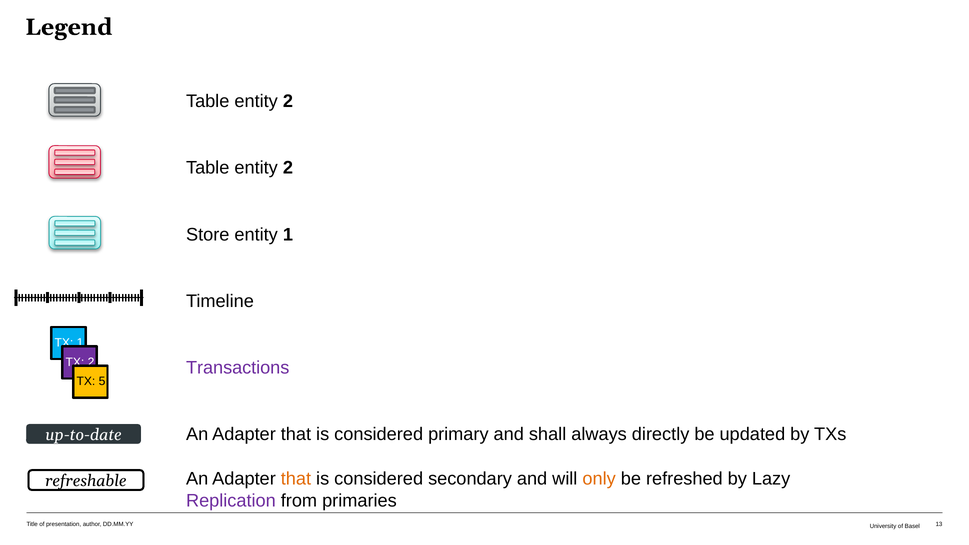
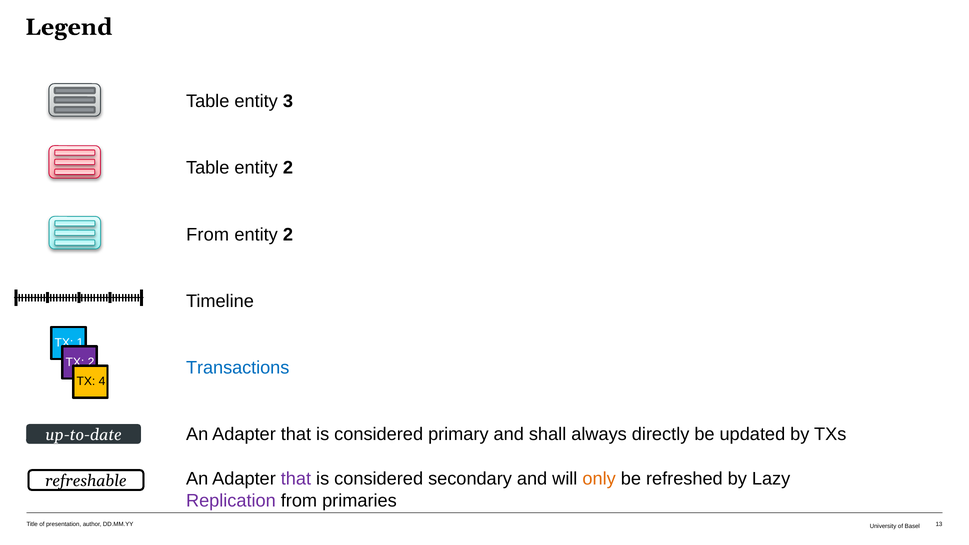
2: 2 -> 3 (288, 101)
Store: Store -> From (208, 235)
1: 1 -> 2 (288, 235)
Transactions colour: purple -> blue (238, 368)
5: 5 -> 4 (102, 381)
that colour: orange -> purple (296, 479)
